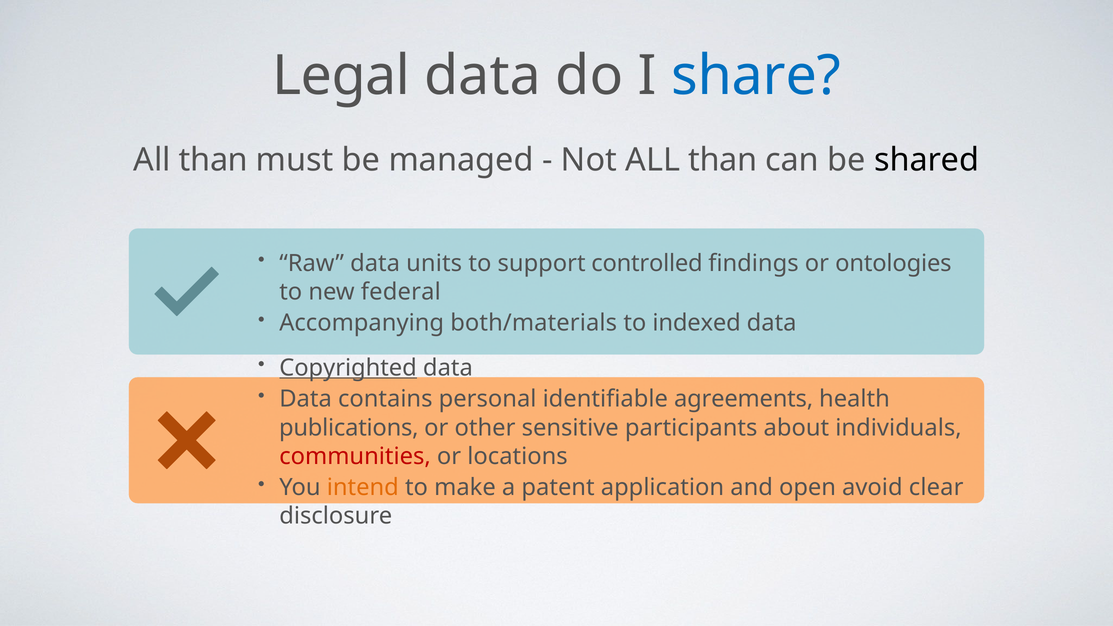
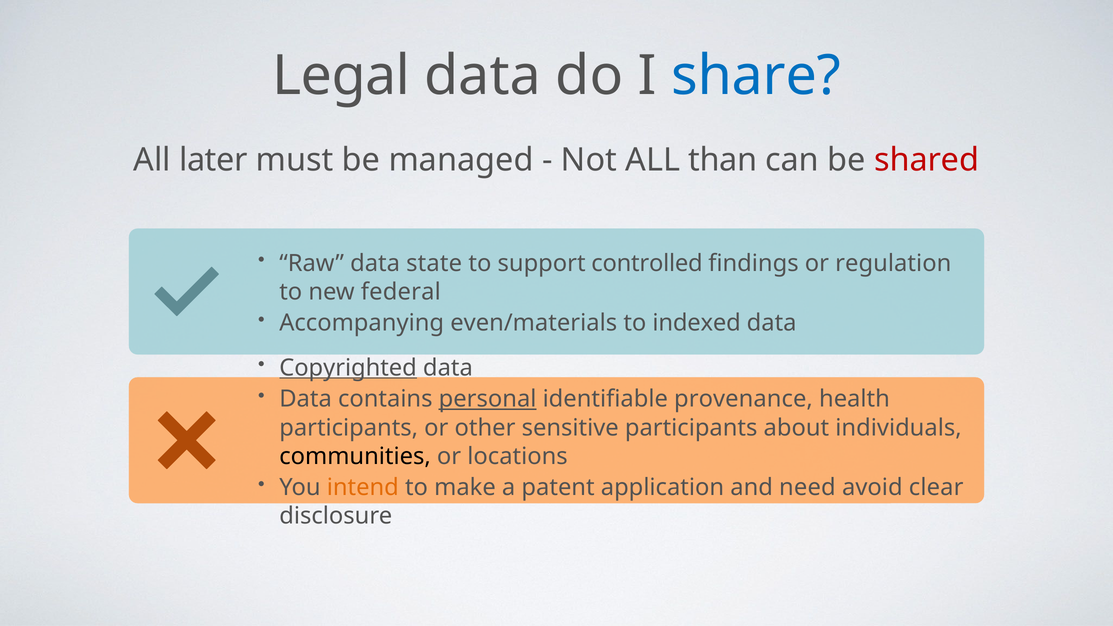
than: than -> later (213, 160)
shared colour: black -> red (927, 160)
units: units -> state (434, 263)
ontologies: ontologies -> regulation (893, 263)
both/materials: both/materials -> even/materials (534, 323)
personal underline: none -> present (488, 399)
agreements: agreements -> provenance (743, 399)
publications: publications -> participants (349, 428)
communities colour: red -> black (355, 456)
open: open -> need (807, 488)
